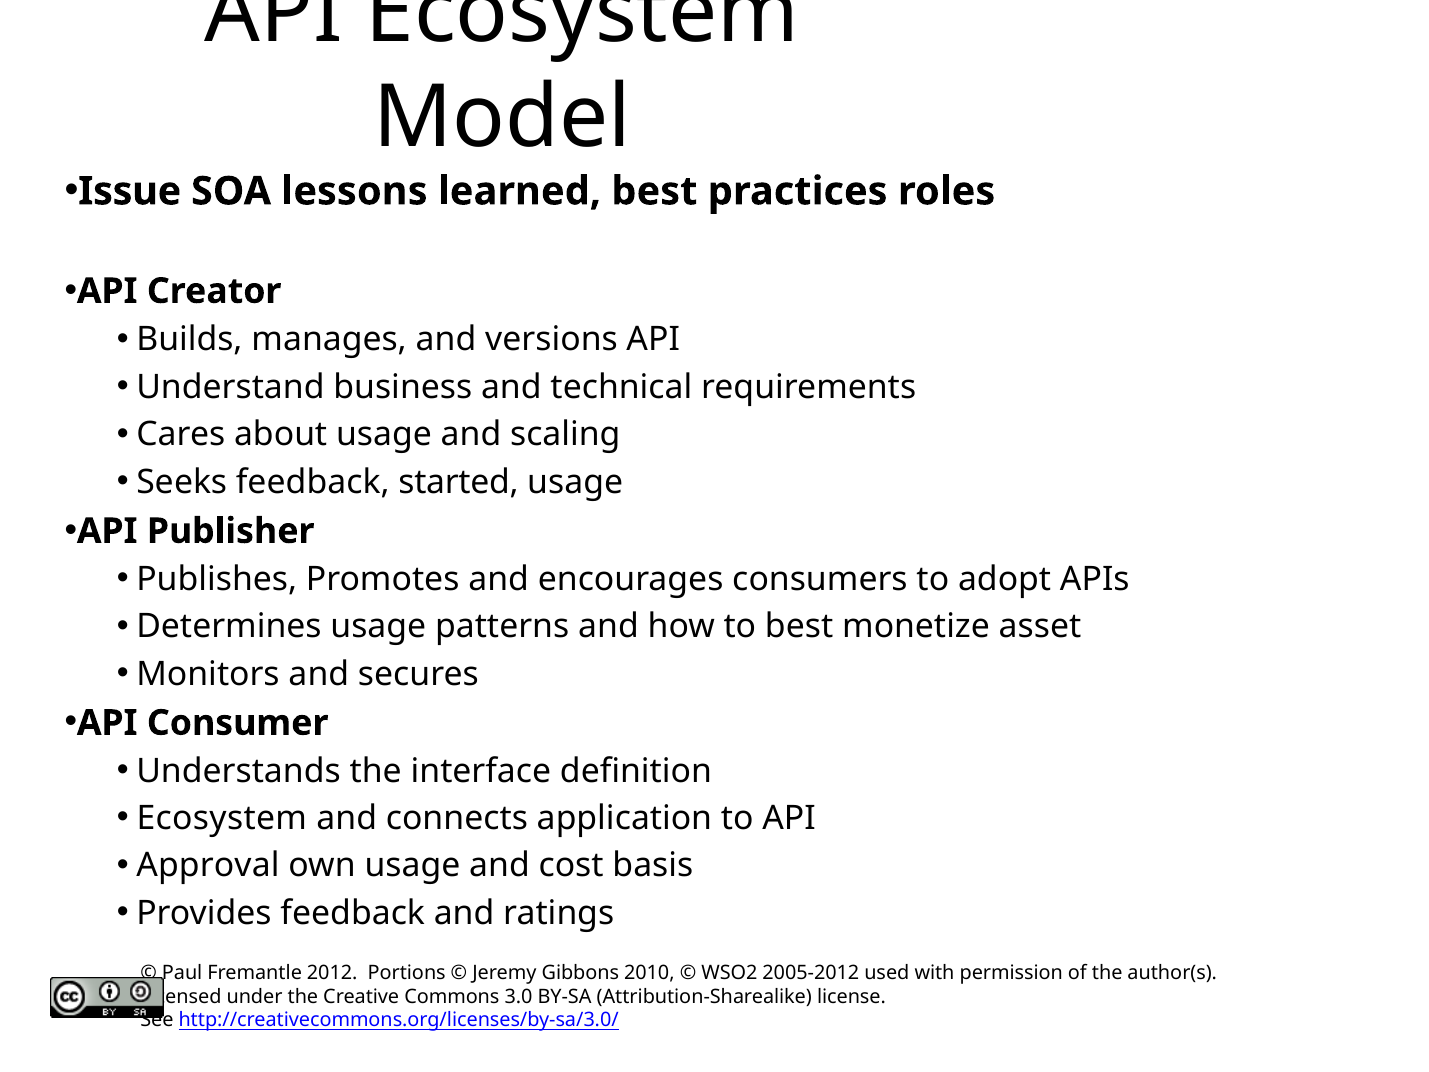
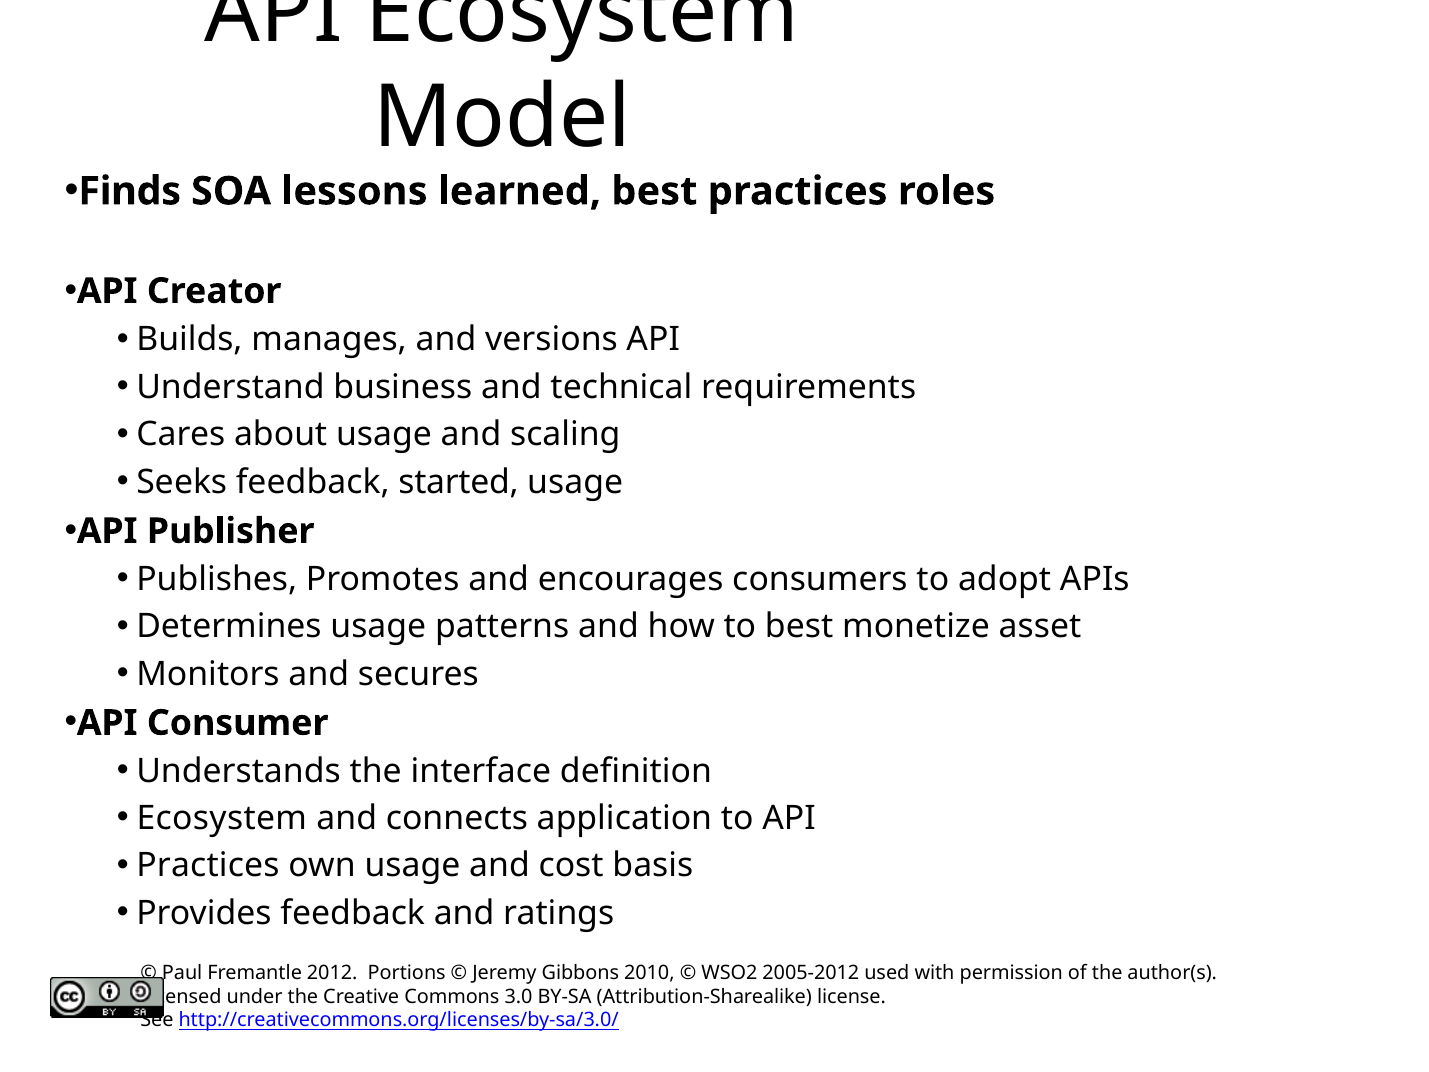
Issue: Issue -> Finds (130, 191)
Approval: Approval -> Practices (208, 866)
